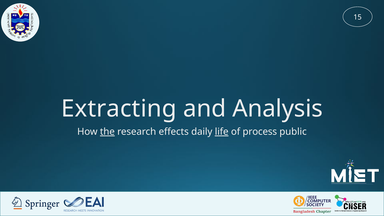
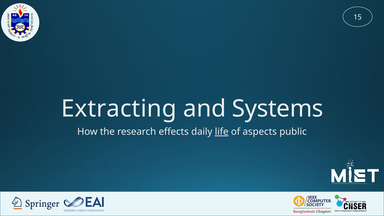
Analysis: Analysis -> Systems (278, 109)
the underline: present -> none (107, 132)
process: process -> aspects (260, 132)
